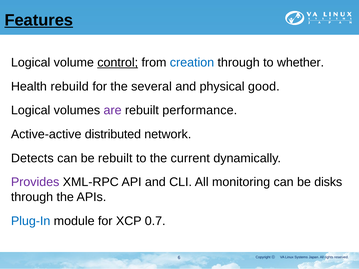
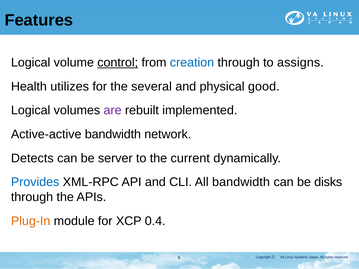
Features underline: present -> none (39, 20)
whether: whether -> assigns (300, 63)
rebuild: rebuild -> utilizes (70, 87)
performance: performance -> implemented (200, 110)
Active-active distributed: distributed -> bandwidth (113, 134)
be rebuilt: rebuilt -> server (115, 158)
Provides colour: purple -> blue (35, 182)
All monitoring: monitoring -> bandwidth (241, 182)
Plug-In colour: blue -> orange (31, 221)
0.7: 0.7 -> 0.4 (155, 221)
